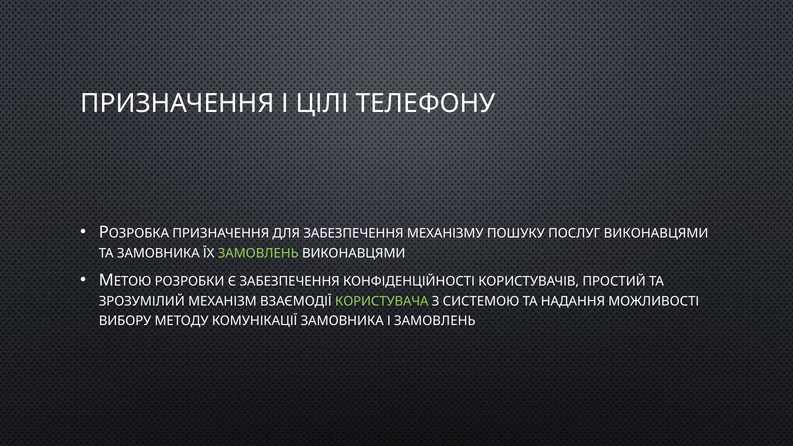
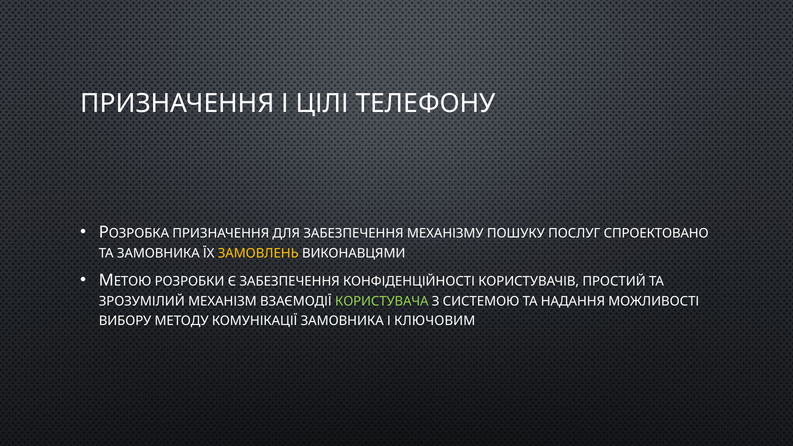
ПОСЛУГ ВИКОНАВЦЯМИ: ВИКОНАВЦЯМИ -> СПРОЕКТОВАНО (656, 233)
ЗАМОВЛЕНЬ colour: light green -> yellow (258, 253)
І ЗАМОВЛЕНЬ: ЗАМОВЛЕНЬ -> КЛЮЧОВИМ (435, 321)
